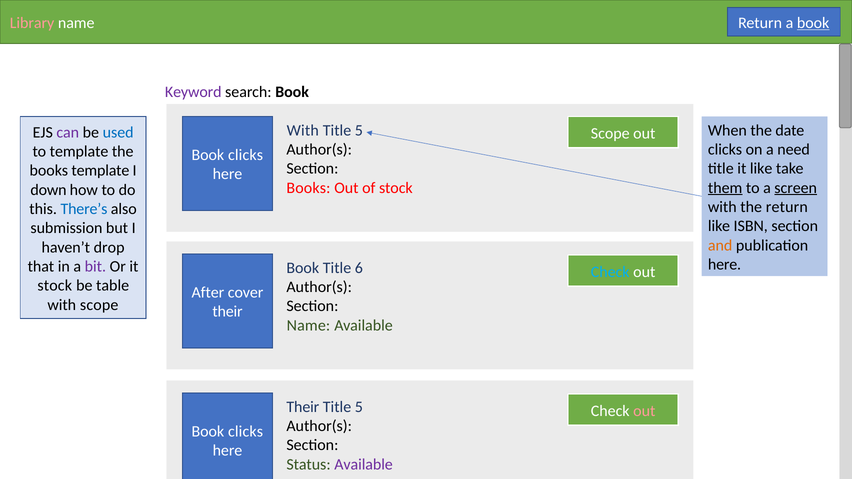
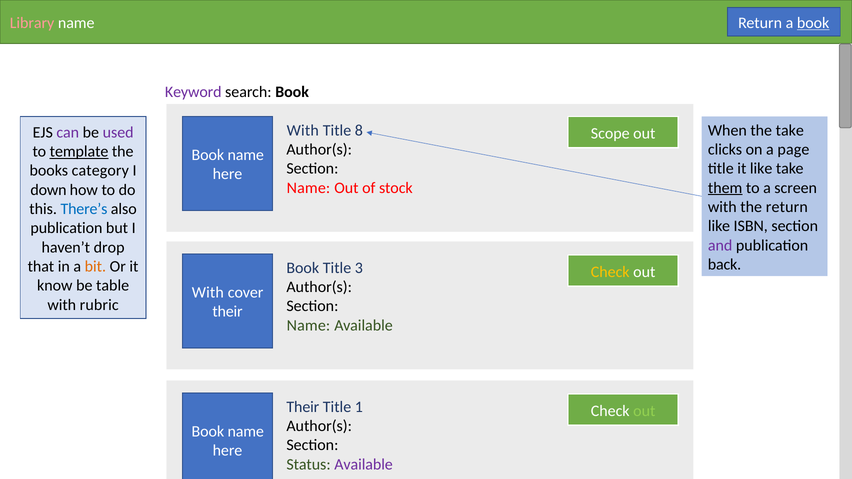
5: 5 -> 8 (359, 130)
the date: date -> take (790, 130)
used colour: blue -> purple (118, 132)
need: need -> page (793, 150)
template underline: none -> present (79, 152)
clicks: clicks -> name (246, 155)
books template: template -> category (100, 171)
Books: Books -> Name (308, 188)
screen underline: present -> none (796, 188)
submission: submission -> publication (66, 228)
and colour: orange -> purple (720, 245)
here: here -> back (725, 265)
bit colour: purple -> orange (95, 267)
6: 6 -> 3 (359, 268)
Check colour: light blue -> yellow (610, 272)
stock: stock -> know (55, 286)
After: After -> With (208, 293)
with scope: scope -> rubric (99, 305)
5: 5 -> 1 (359, 407)
out colour: pink -> light green (644, 411)
clicks: clicks -> name (246, 432)
